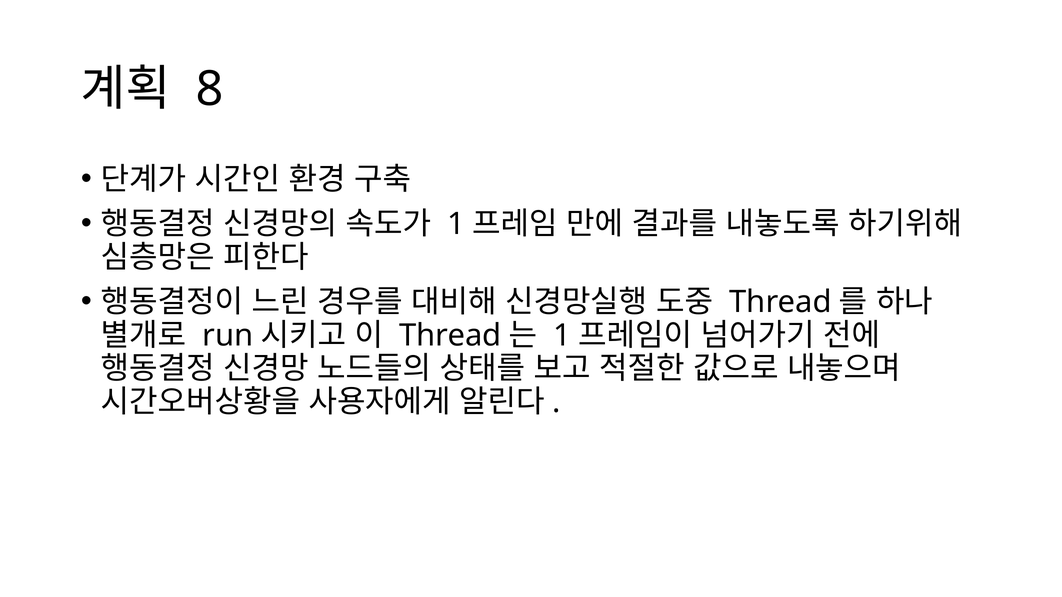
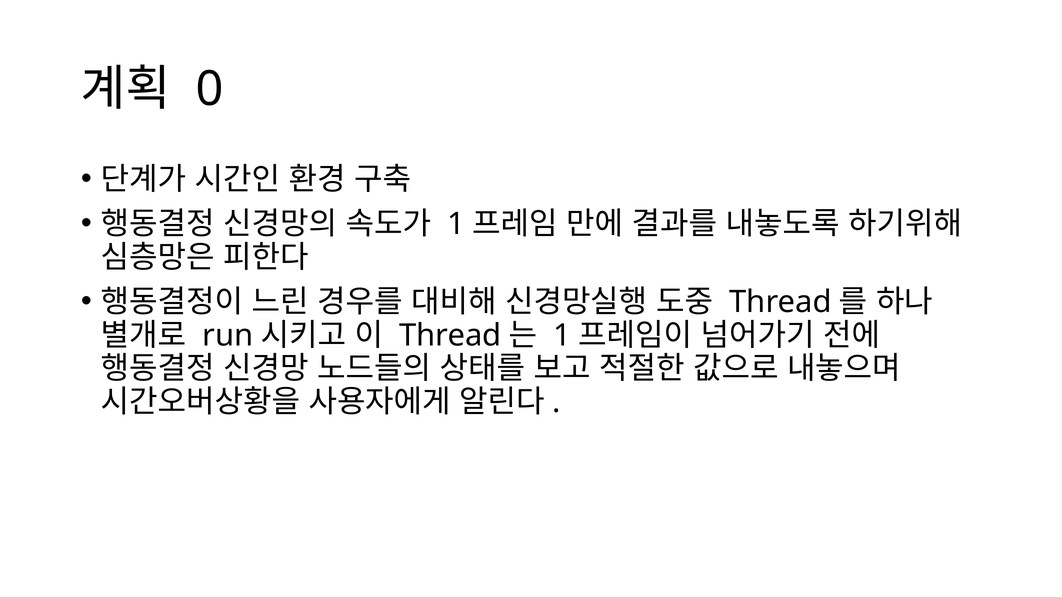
8: 8 -> 0 (210, 89)
